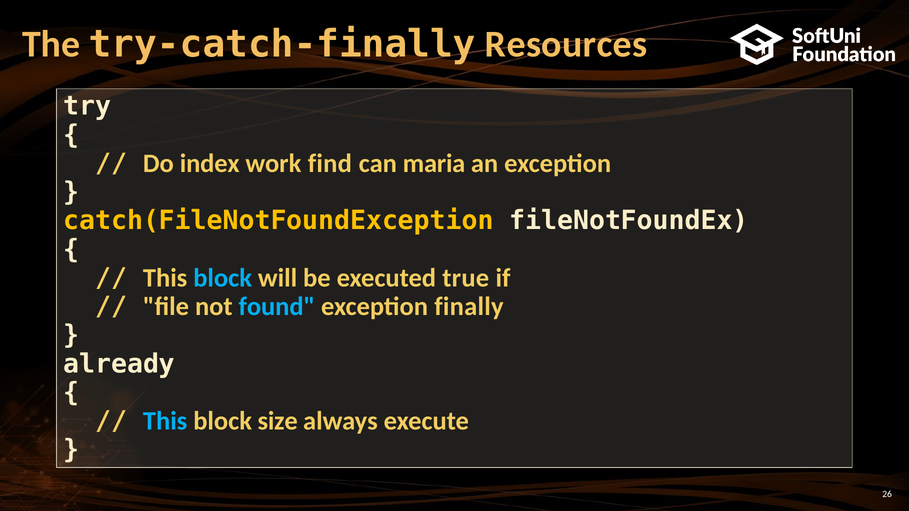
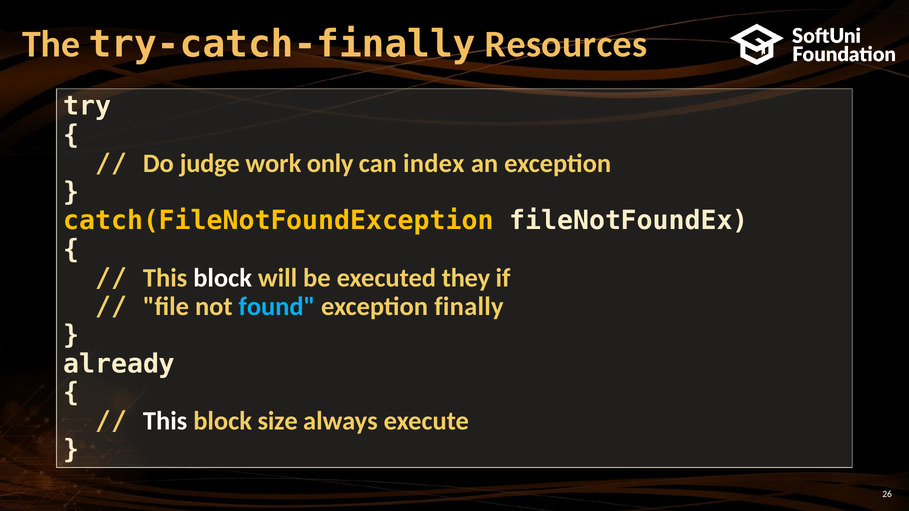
index: index -> judge (210, 164)
find: find -> only (330, 164)
maria: maria -> index (434, 164)
block colour: light blue -> white (223, 278)
true: true -> they (466, 278)
This colour: light blue -> white (165, 421)
